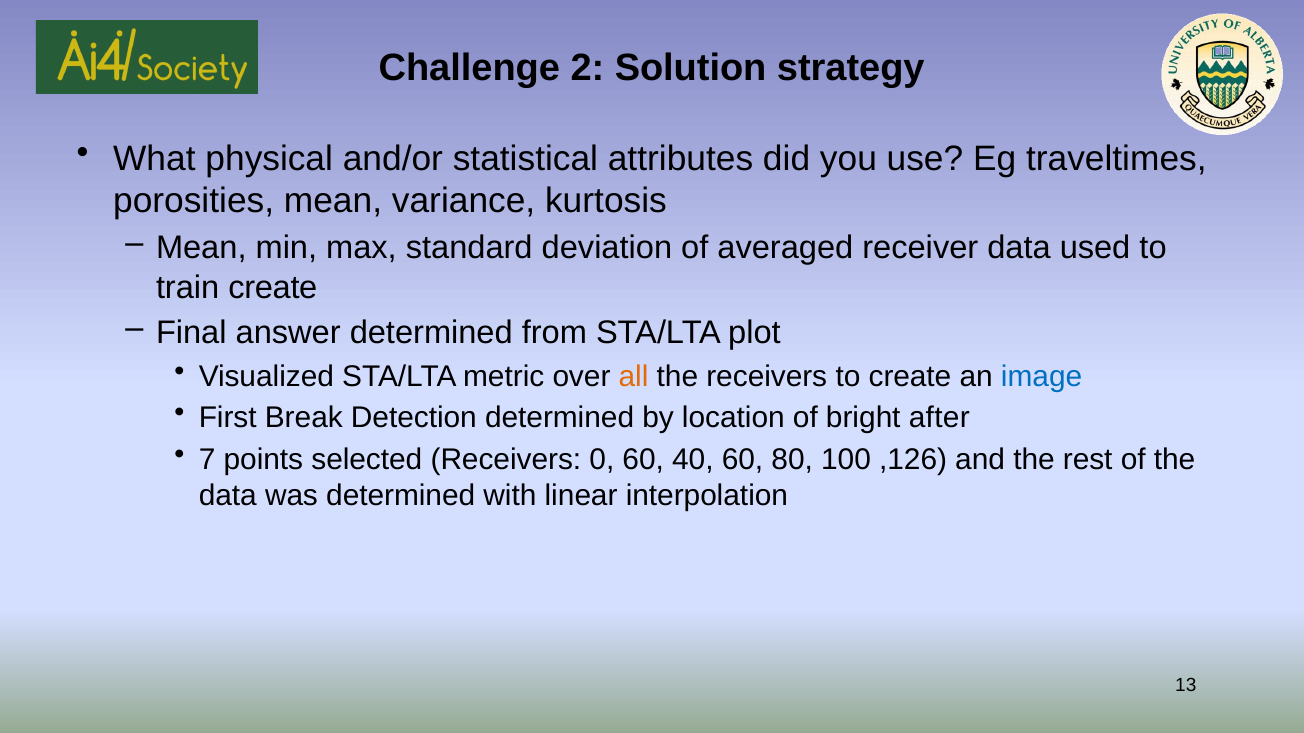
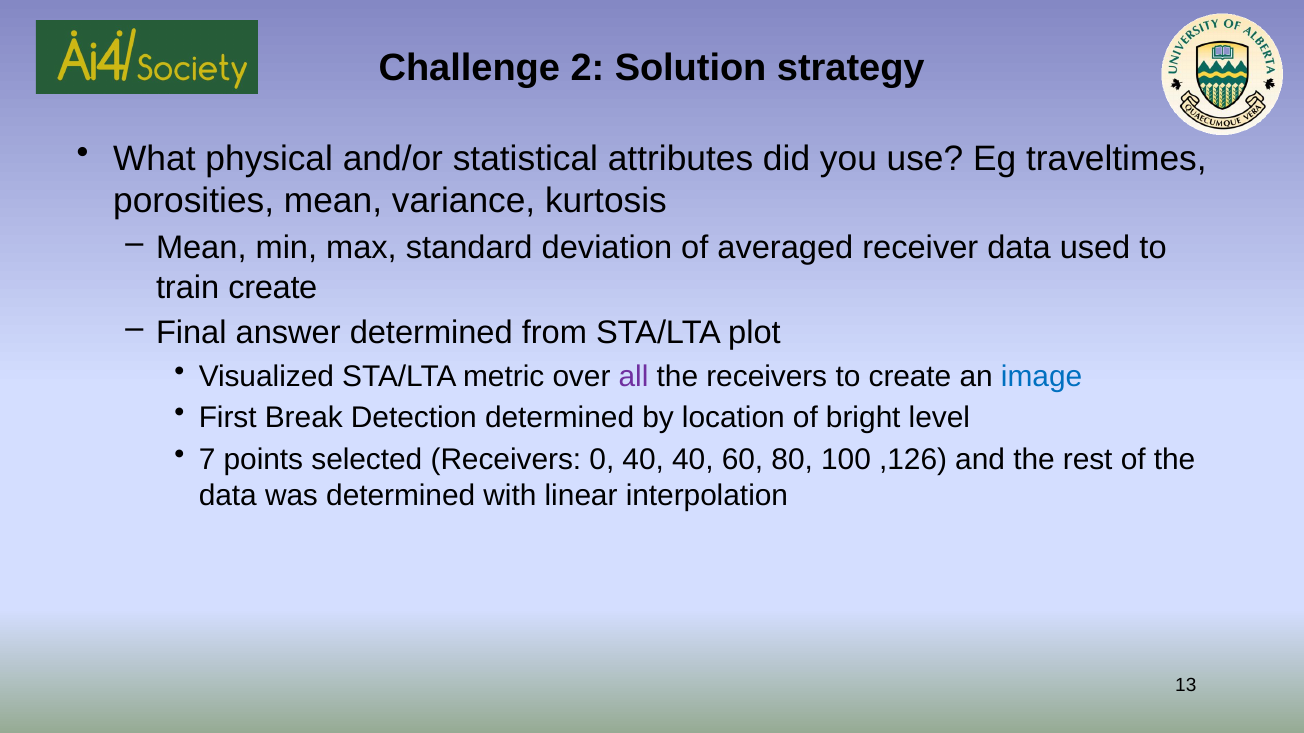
all colour: orange -> purple (634, 376)
after: after -> level (939, 418)
0 60: 60 -> 40 (643, 460)
